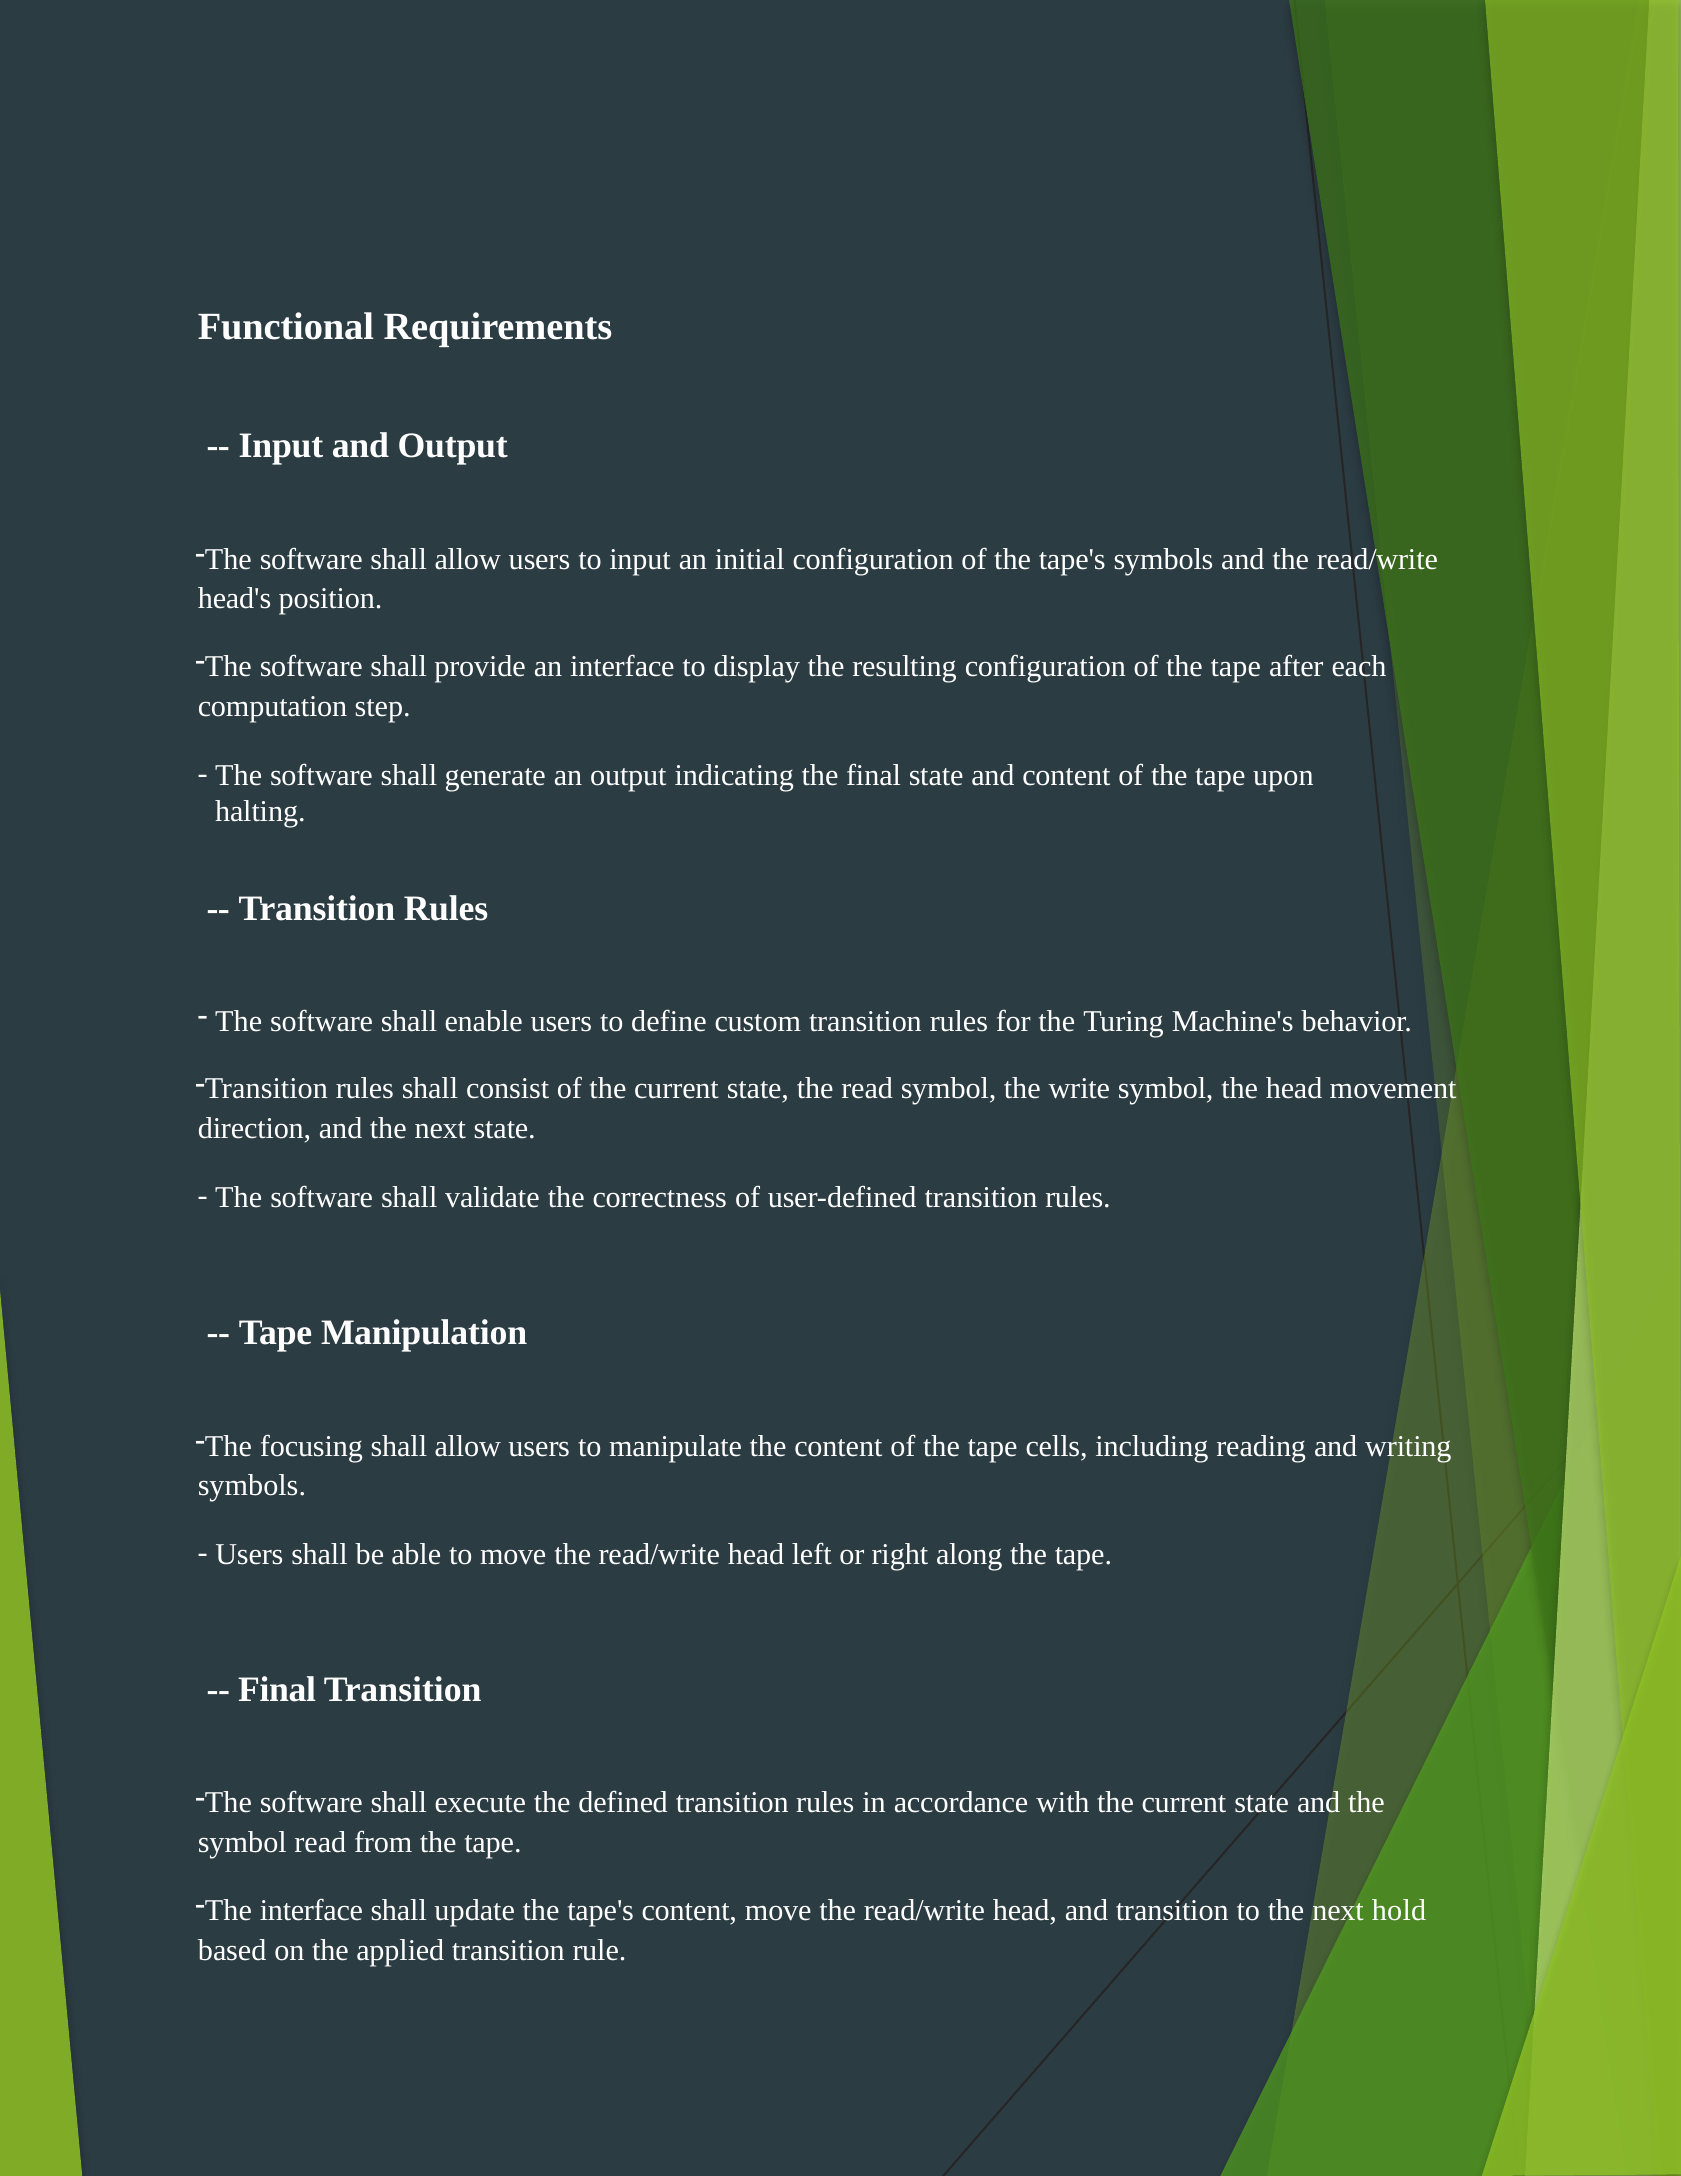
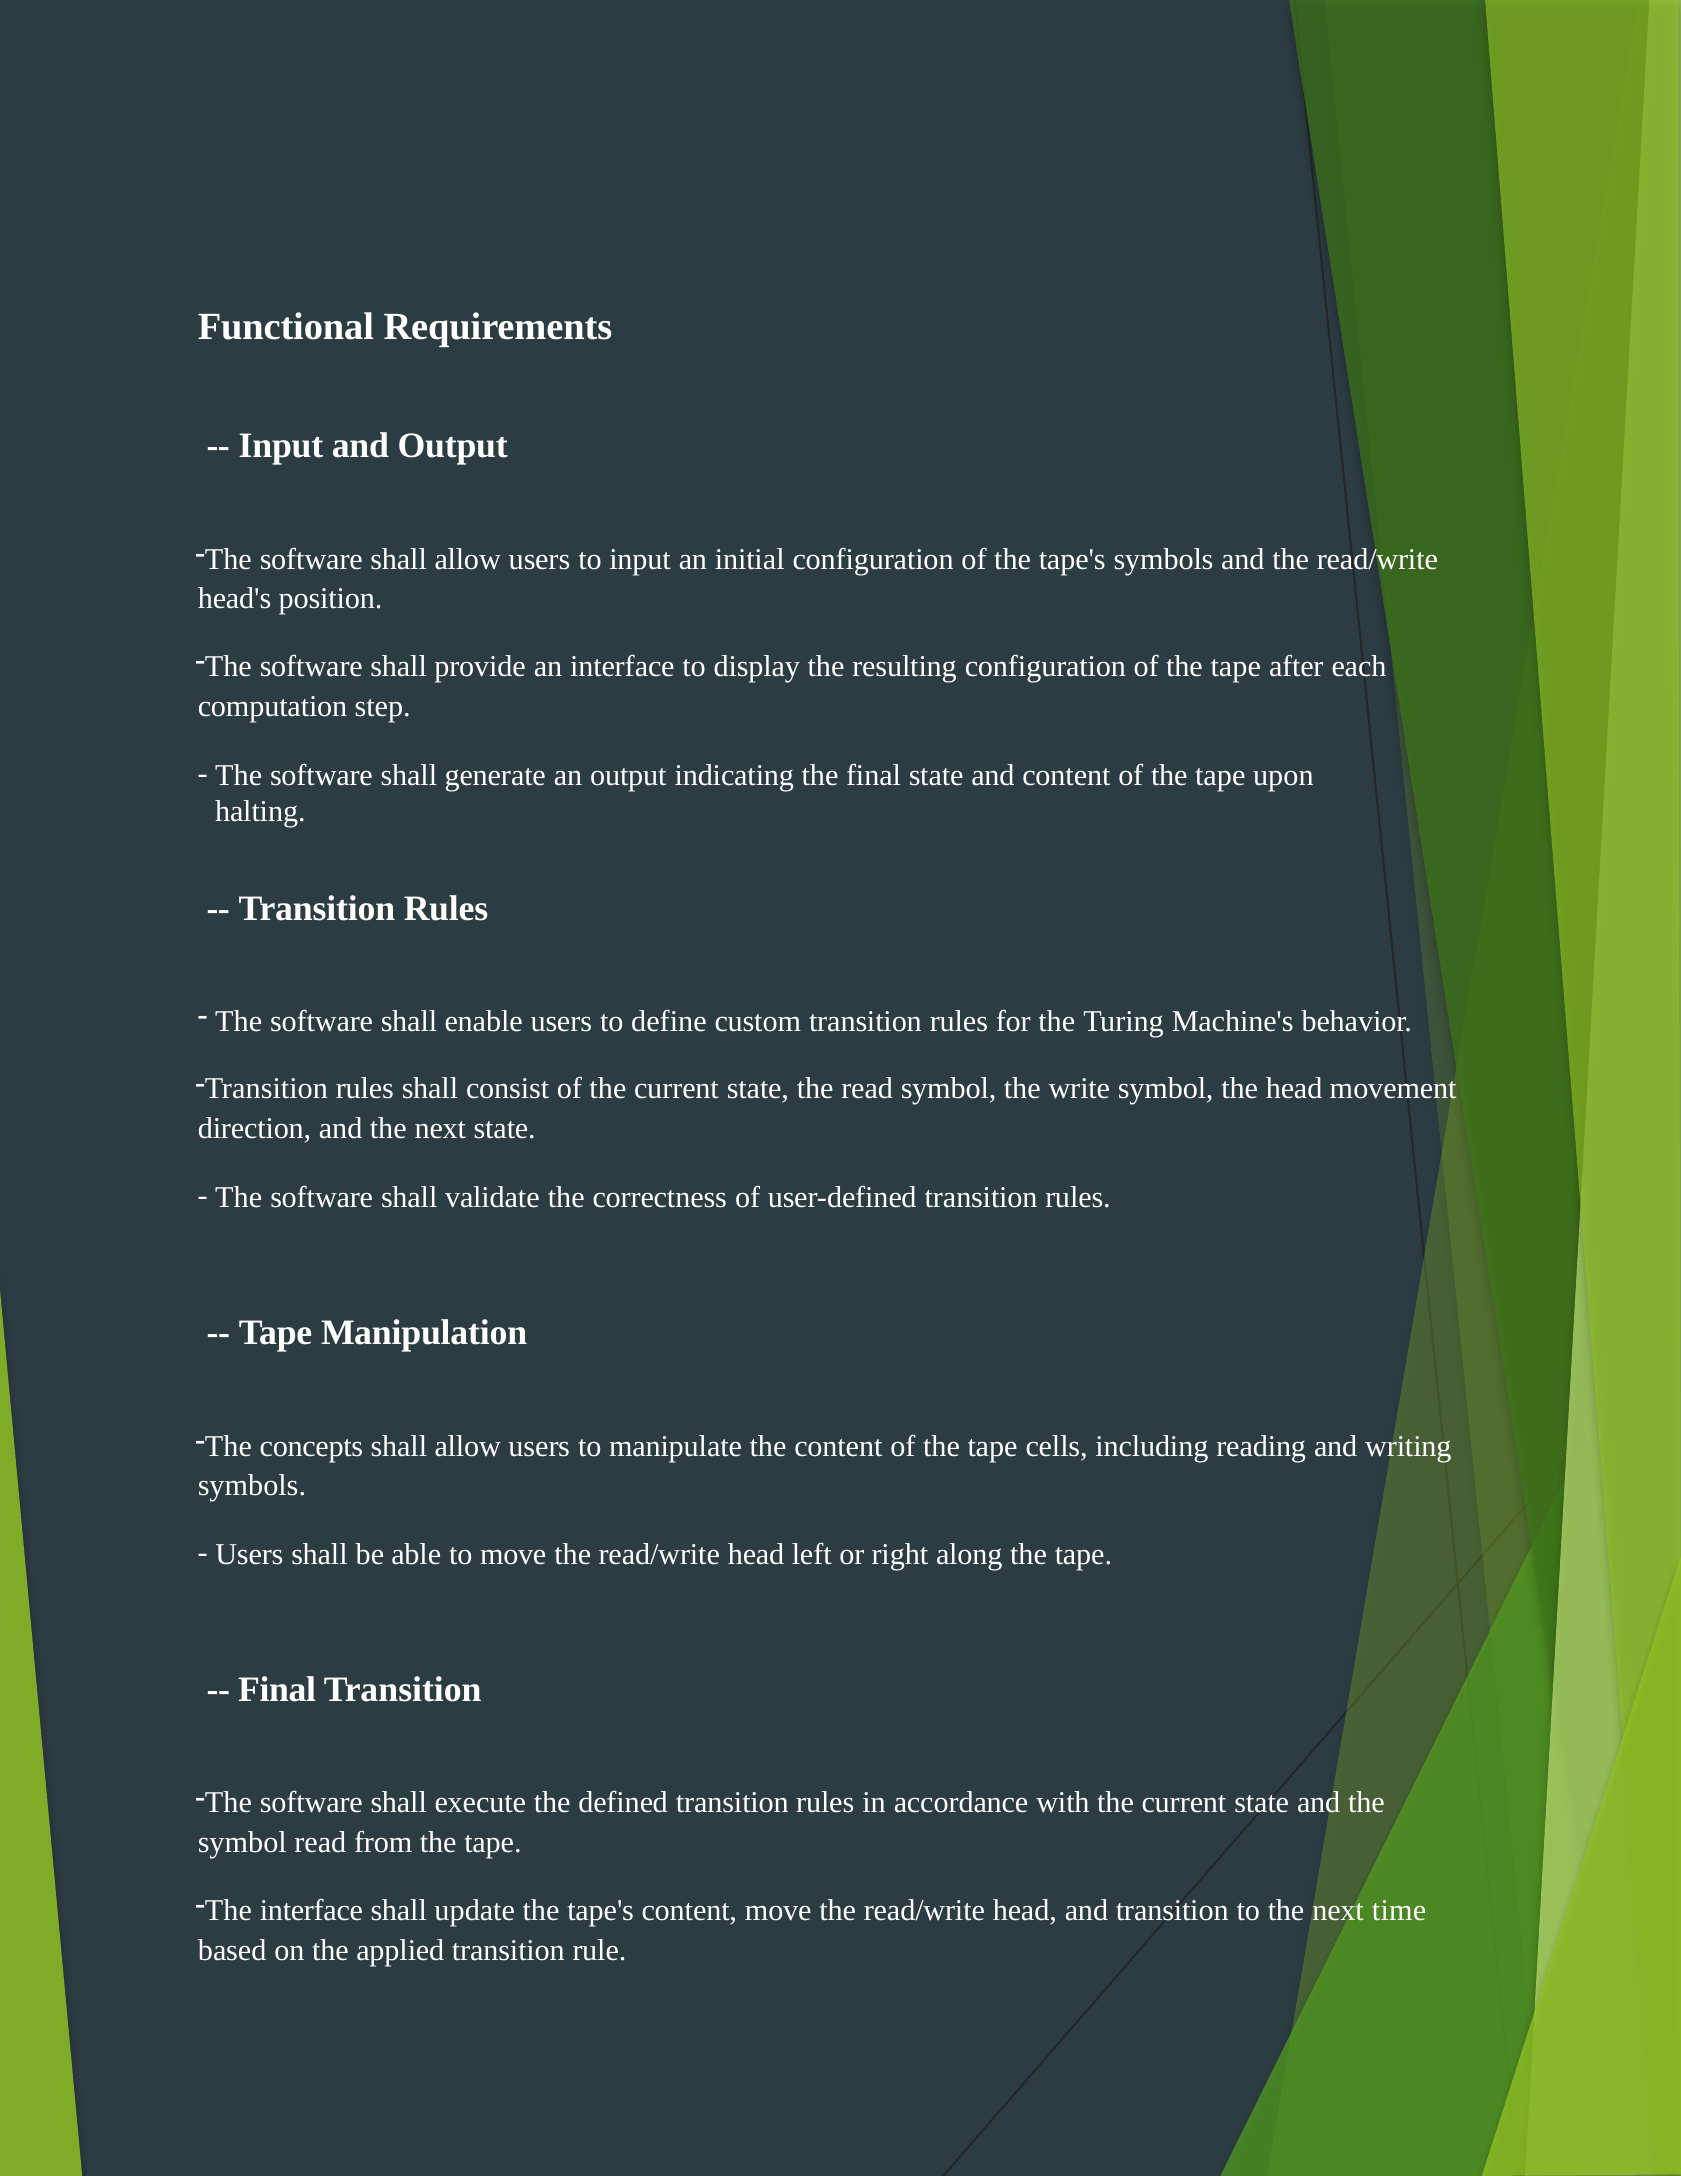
focusing: focusing -> concepts (311, 1446)
hold: hold -> time (1399, 1910)
